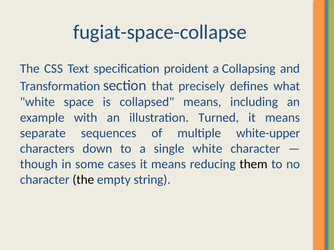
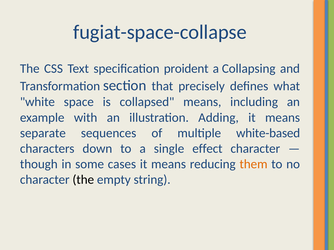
Turned: Turned -> Adding (219, 118)
white-upper: white-upper -> white-based (268, 133)
single white: white -> effect (207, 149)
them colour: black -> orange (254, 164)
